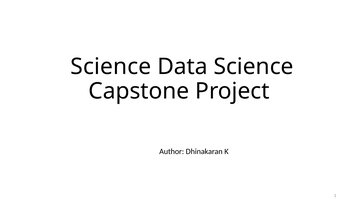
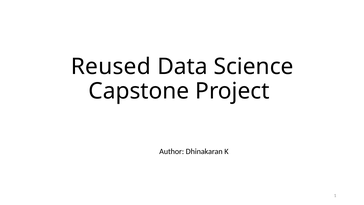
Science: Science -> Reused (111, 66)
